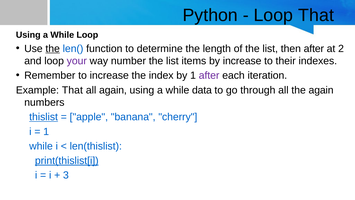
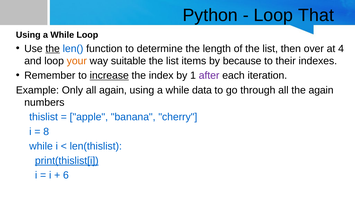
then after: after -> over (314, 49)
2: 2 -> 4 (341, 49)
your colour: purple -> orange (77, 61)
number: number -> suitable (128, 61)
by increase: increase -> because (242, 61)
increase underline: none -> present (109, 75)
Example That: That -> Only (72, 90)
thislist underline: present -> none (44, 117)
1: 1 -> 8 (46, 131)
3: 3 -> 6 (66, 175)
